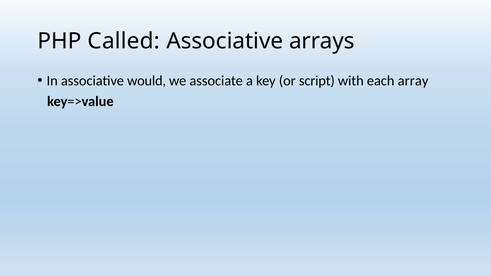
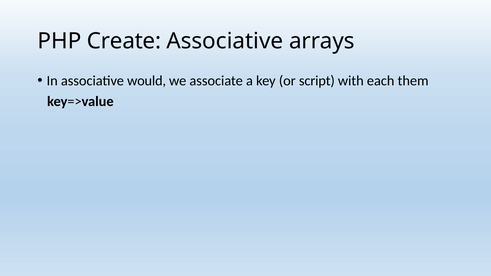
Called: Called -> Create (124, 41)
array: array -> them (413, 81)
